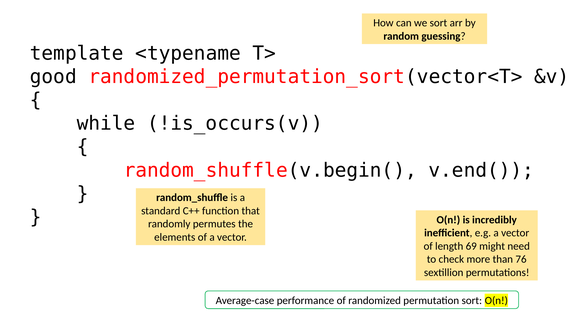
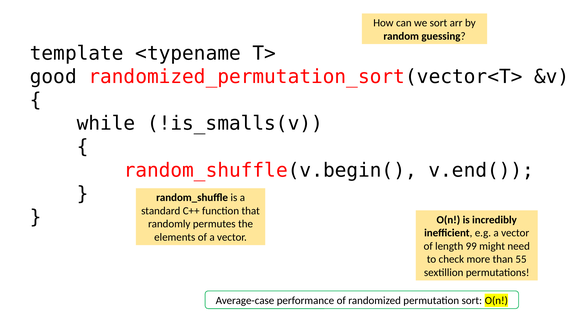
!is_occurs(v: !is_occurs(v -> !is_smalls(v (235, 123)
69: 69 -> 99 (471, 246)
76: 76 -> 55 (521, 259)
